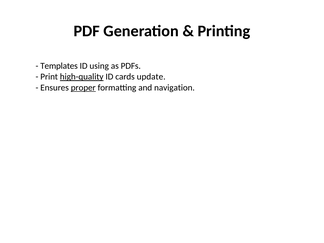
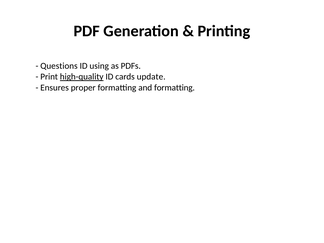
Templates: Templates -> Questions (59, 66)
proper underline: present -> none (83, 88)
and navigation: navigation -> formatting (174, 88)
